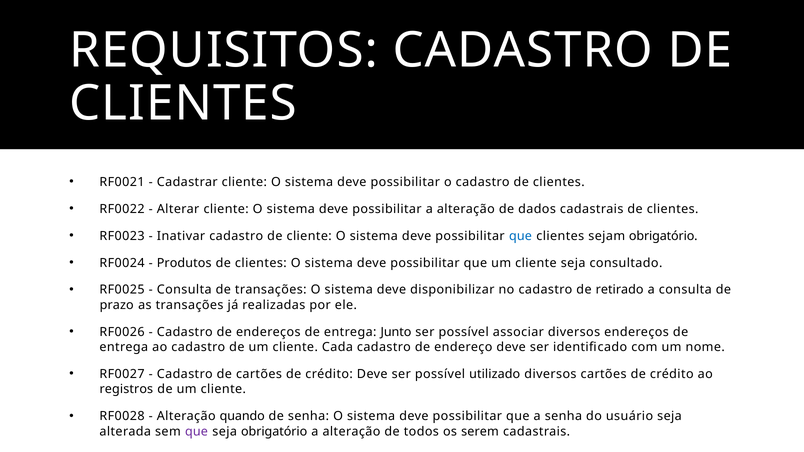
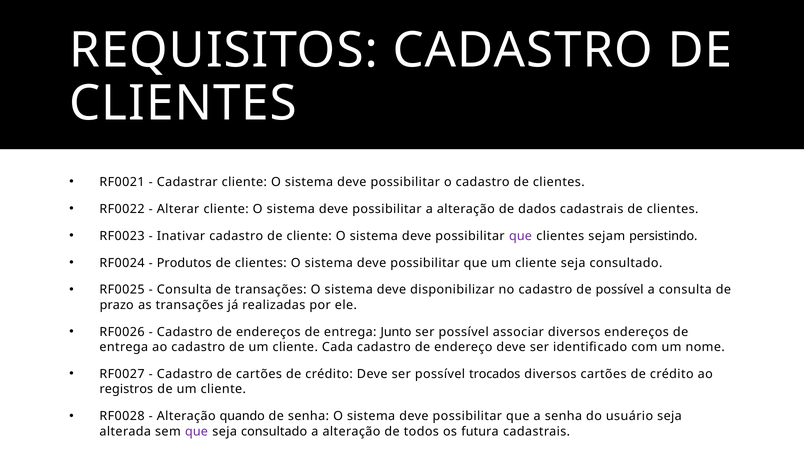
que colour: blue -> purple (520, 236)
sejam obrigatório: obrigatório -> persistindo (663, 236)
de retirado: retirado -> possível (620, 290)
utilizado: utilizado -> trocados (495, 374)
obrigatório: obrigatório -> consultado (274, 432)
serem: serem -> futura (480, 432)
